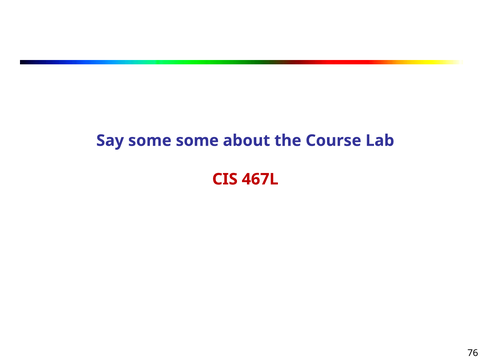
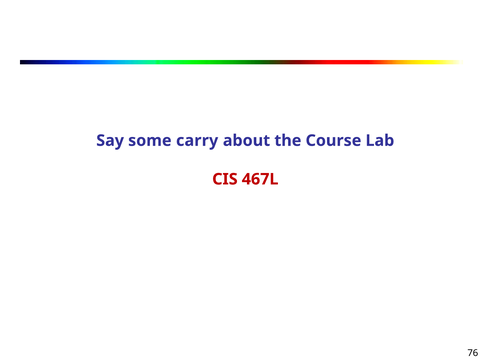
some some: some -> carry (197, 141)
